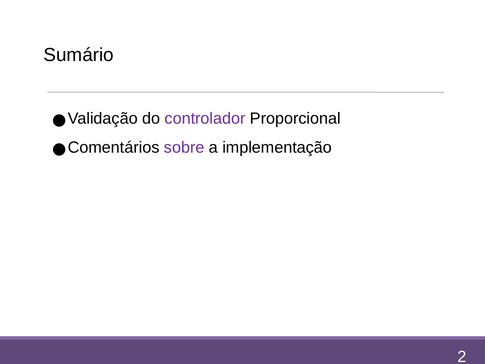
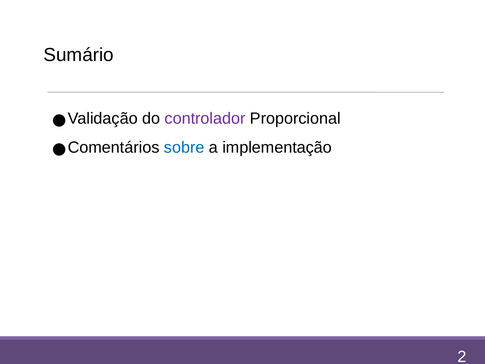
sobre colour: purple -> blue (184, 148)
